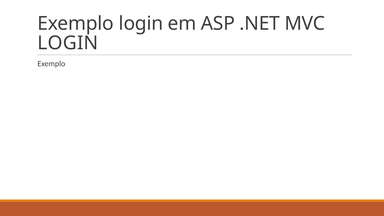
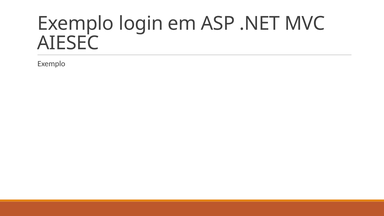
LOGIN: LOGIN -> AIESEC (68, 43)
